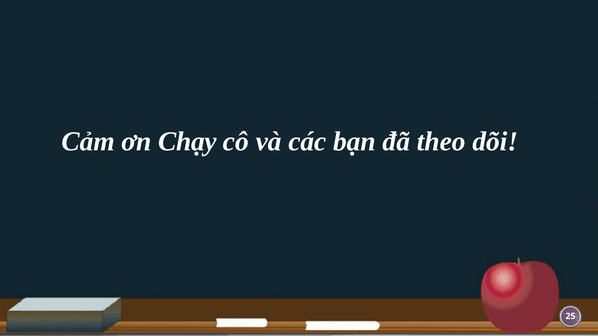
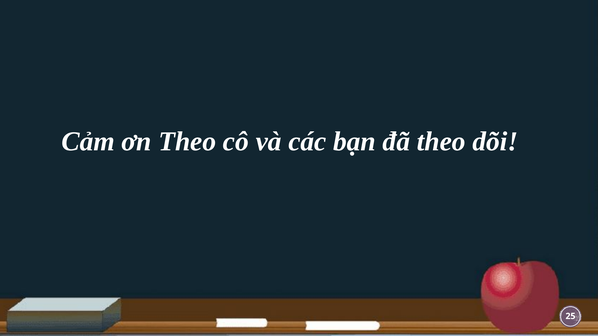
ơn Chạy: Chạy -> Theo (187, 142)
